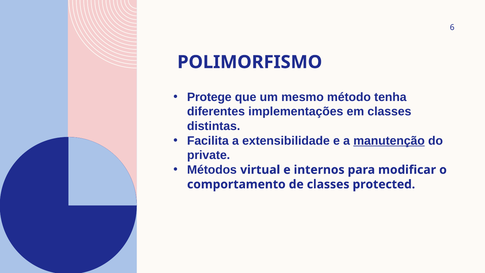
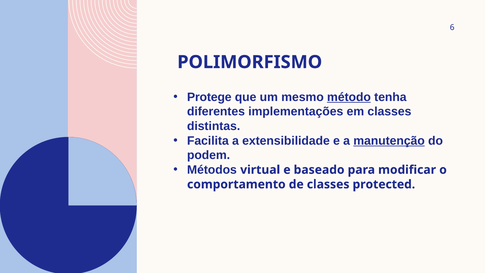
método underline: none -> present (349, 97)
private: private -> podem (209, 155)
internos: internos -> baseado (319, 170)
